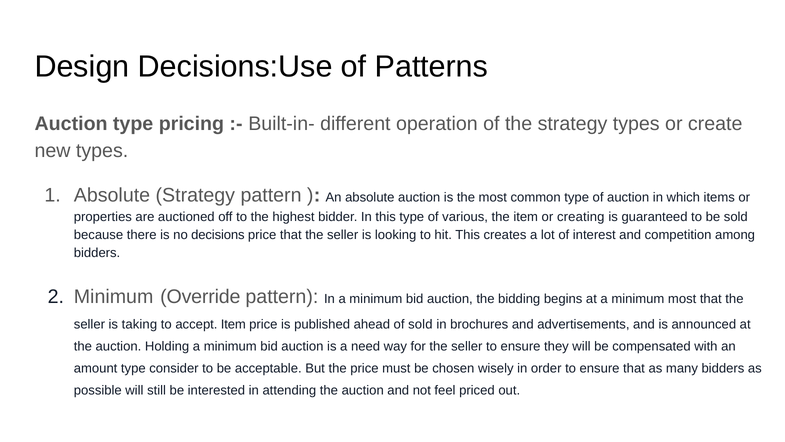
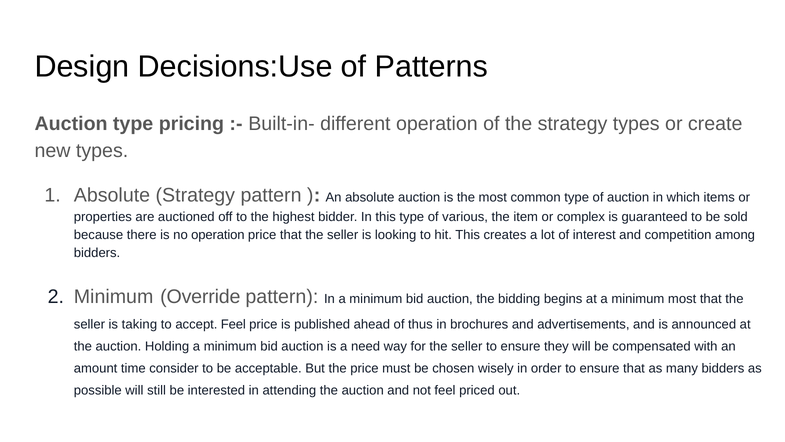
creating: creating -> complex (581, 217)
no decisions: decisions -> operation (218, 235)
accept Item: Item -> Feel (233, 324)
of sold: sold -> thus (420, 324)
amount type: type -> time (133, 368)
